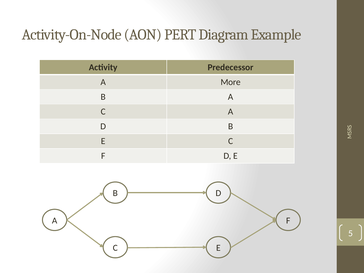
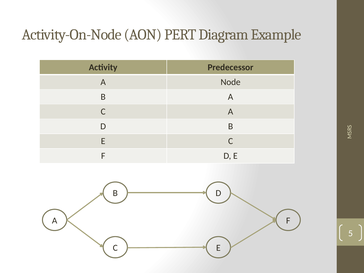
More: More -> Node (231, 82)
